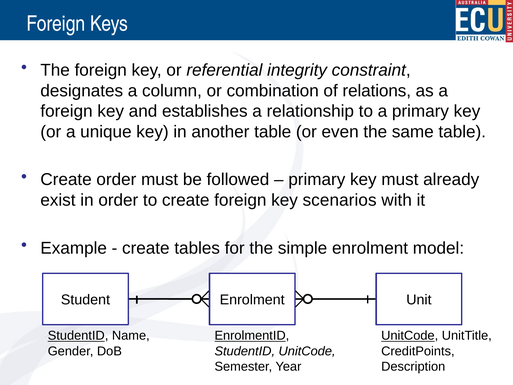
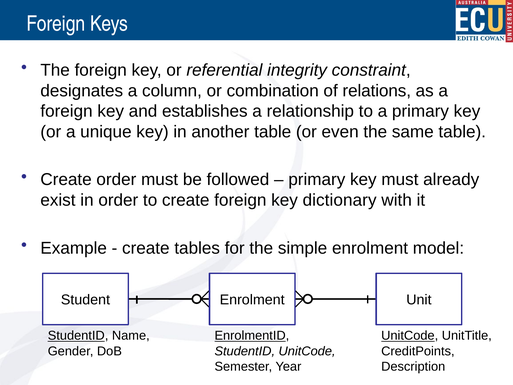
scenarios: scenarios -> dictionary (340, 200)
